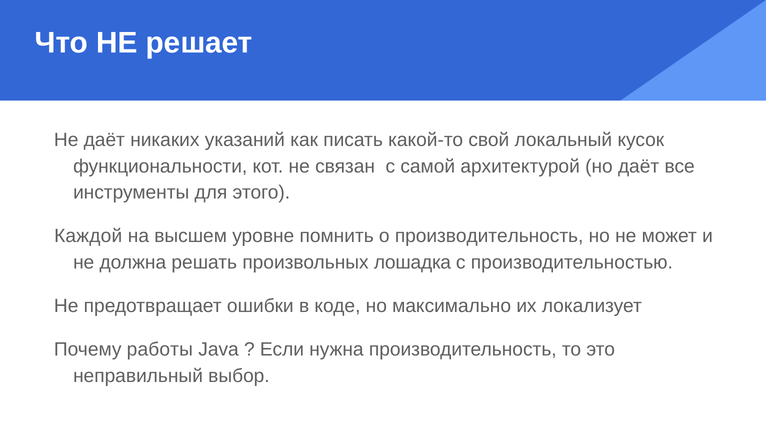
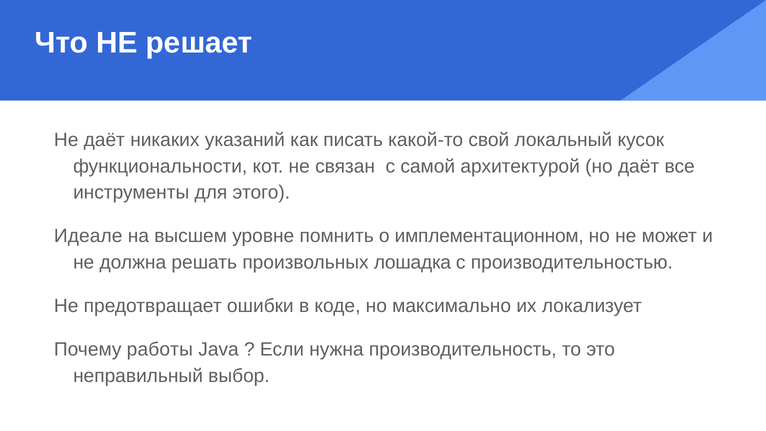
Каждой: Каждой -> Идеале (88, 236)
о производительность: производительность -> имплементационном (489, 236)
